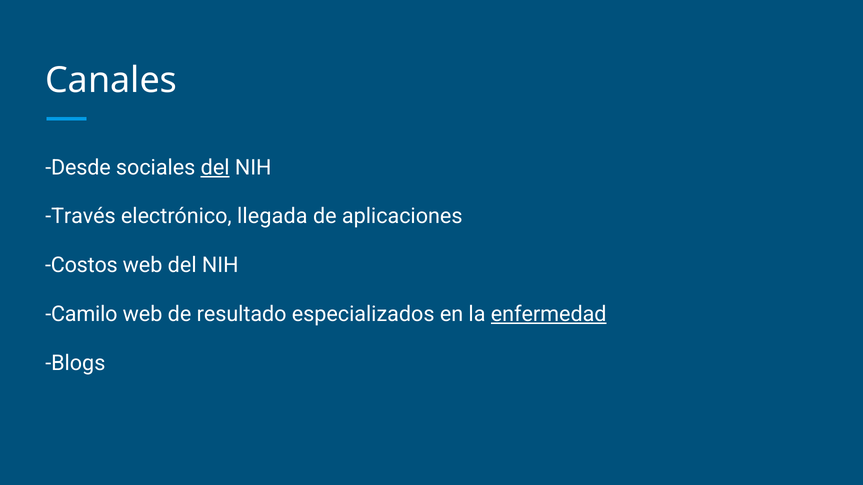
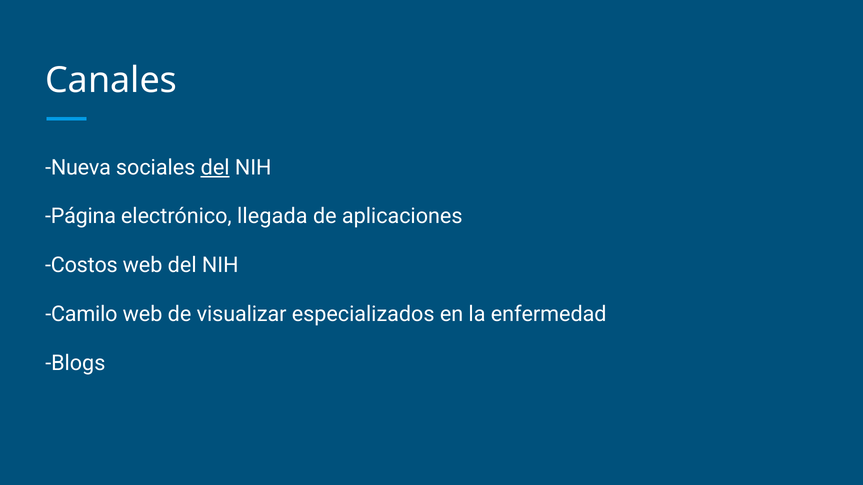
Desde: Desde -> Nueva (78, 168)
Través: Través -> Página (81, 216)
resultado: resultado -> visualizar (242, 314)
enfermedad underline: present -> none (549, 314)
